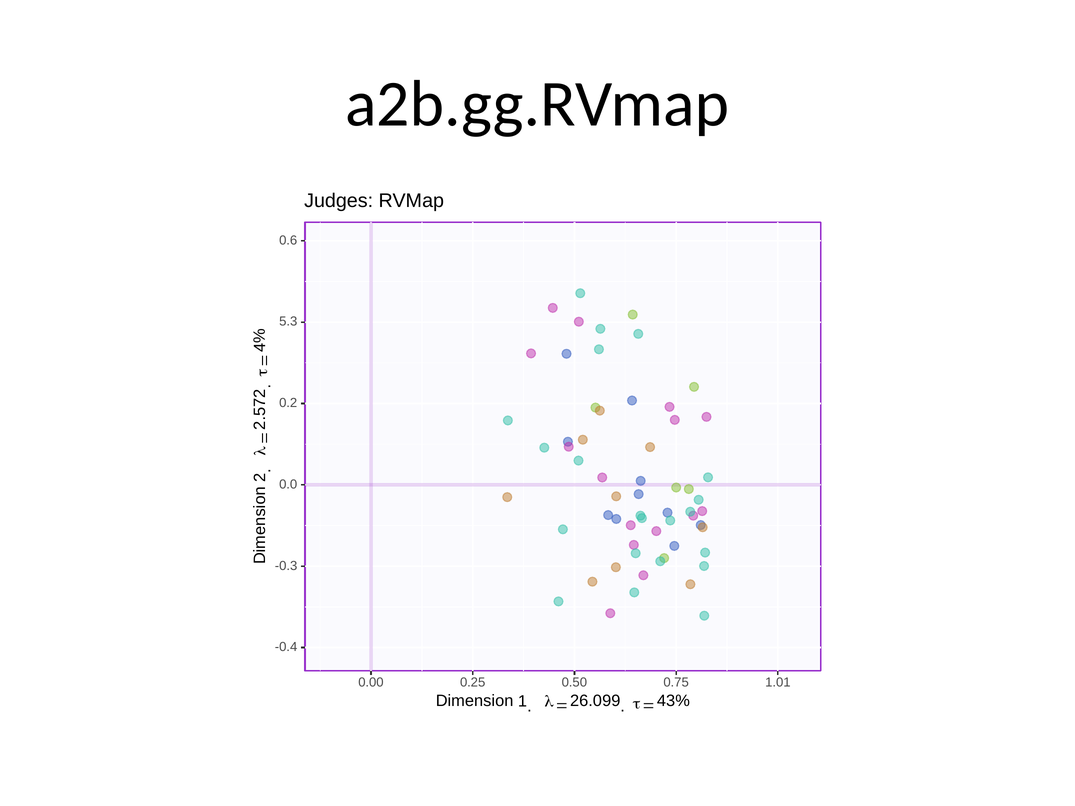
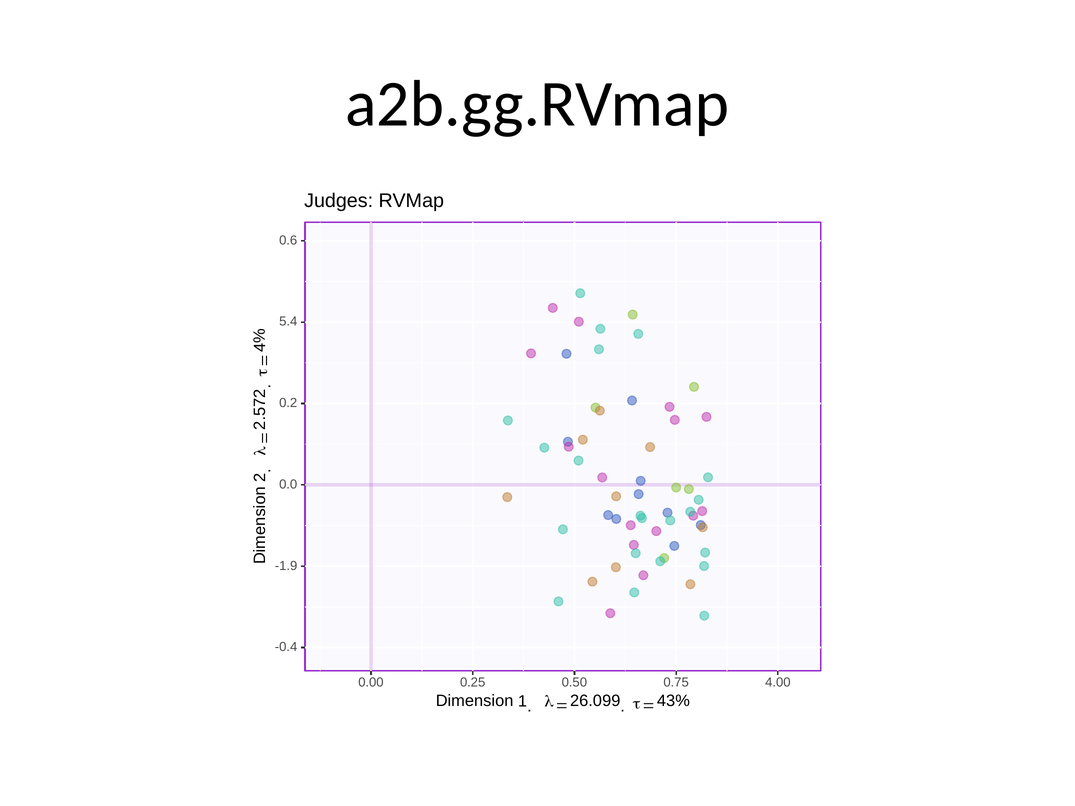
5.3: 5.3 -> 5.4 (288, 322)
-0.3: -0.3 -> -1.9 (286, 566)
1.01: 1.01 -> 4.00 (778, 683)
